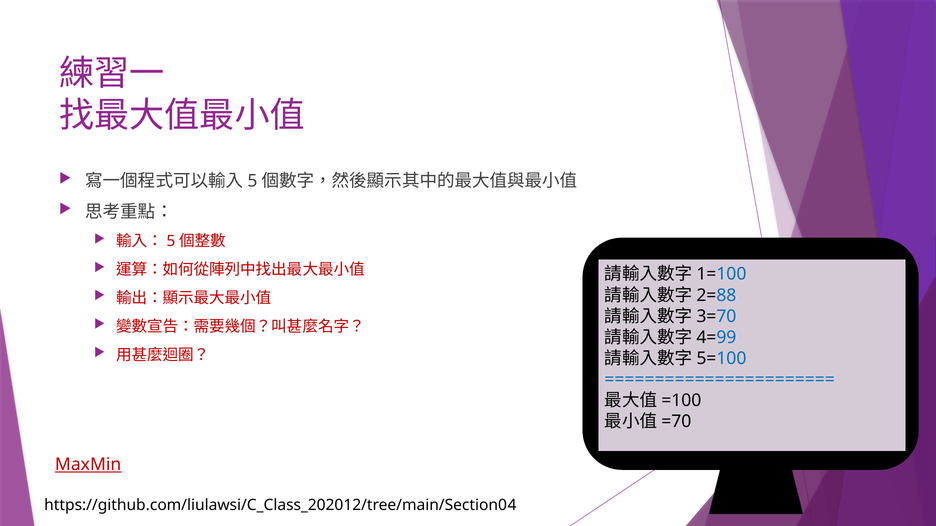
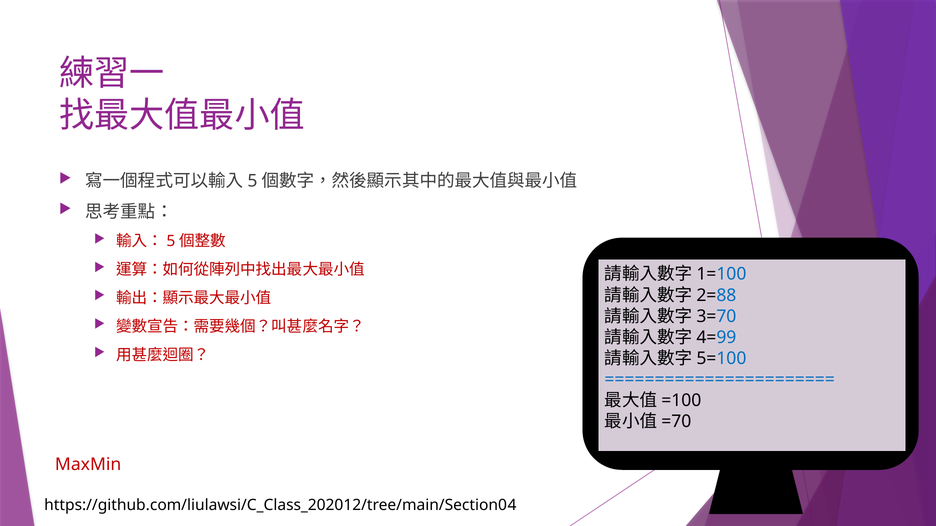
MaxMin underline: present -> none (88, 465)
